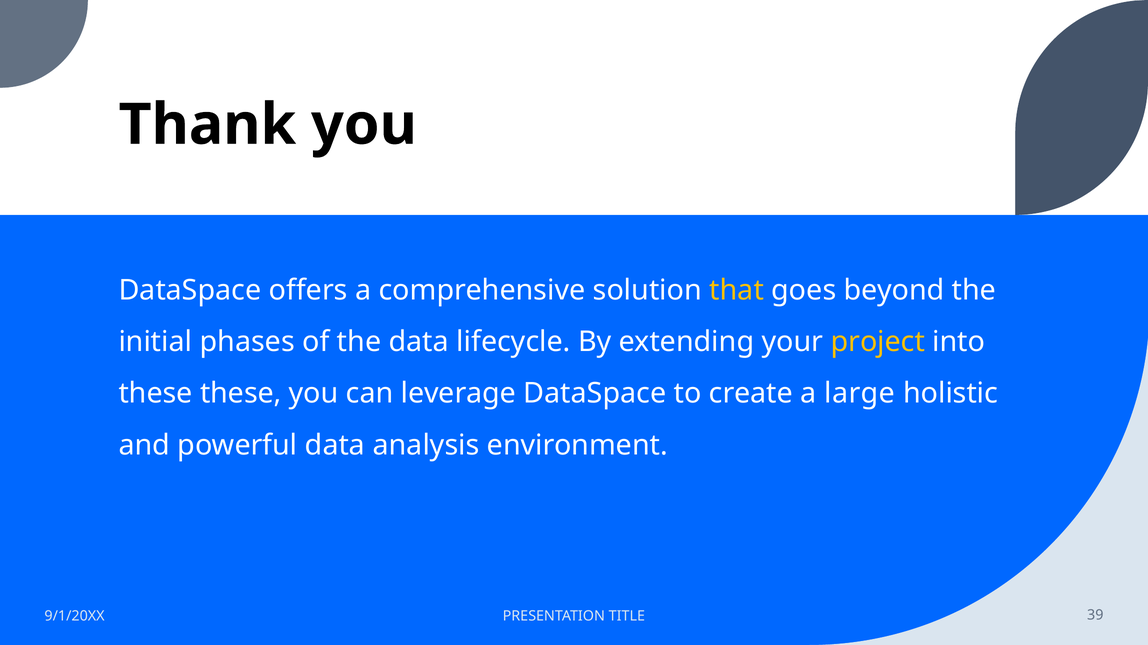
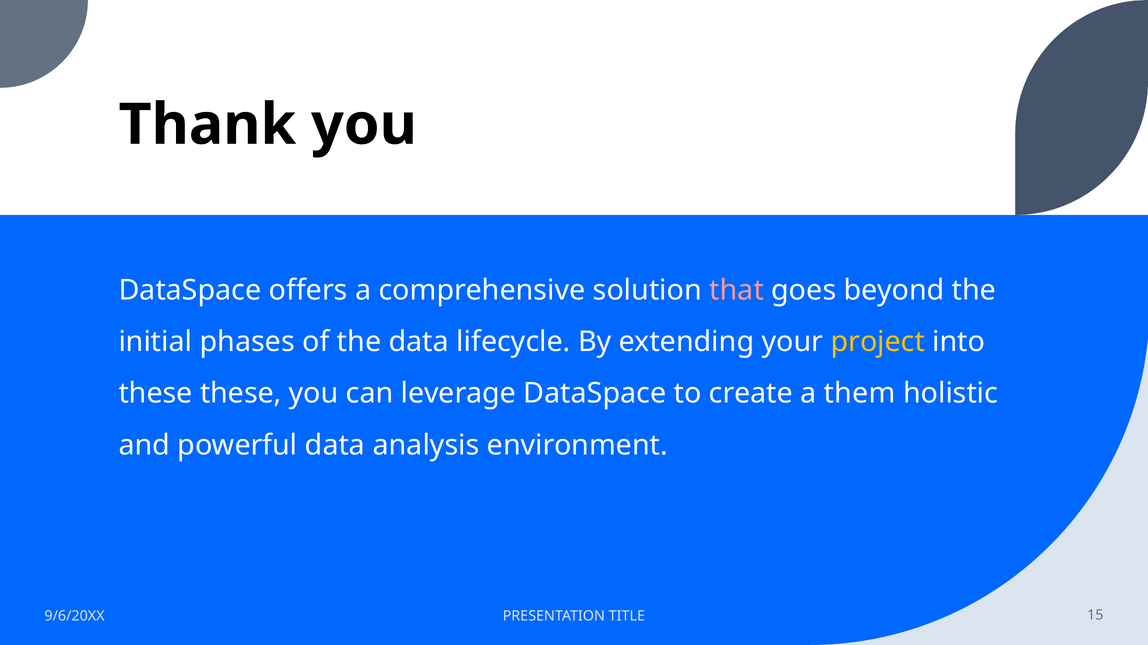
that colour: yellow -> pink (737, 291)
large: large -> them (860, 394)
9/1/20XX: 9/1/20XX -> 9/6/20XX (75, 617)
39: 39 -> 15 (1095, 616)
